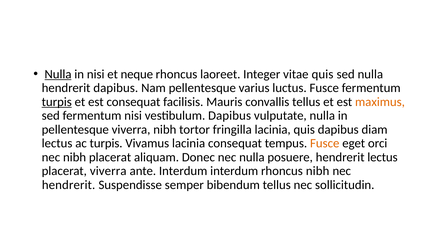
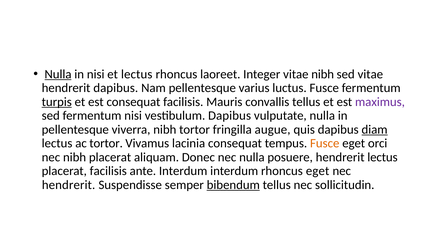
et neque: neque -> lectus (137, 74)
vitae quis: quis -> nibh (323, 74)
sed nulla: nulla -> vitae (370, 74)
maximus colour: orange -> purple (380, 102)
fringilla lacinia: lacinia -> augue (273, 130)
diam underline: none -> present (375, 130)
ac turpis: turpis -> tortor (106, 143)
placerat viverra: viverra -> facilisis (108, 171)
rhoncus nibh: nibh -> eget (318, 171)
bibendum underline: none -> present (233, 185)
